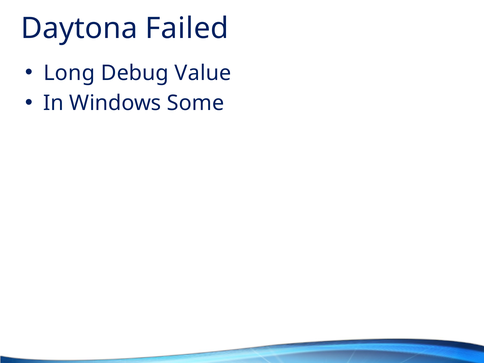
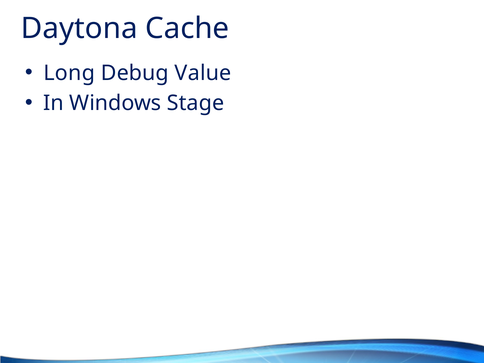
Failed: Failed -> Cache (187, 28)
Some: Some -> Stage (196, 103)
